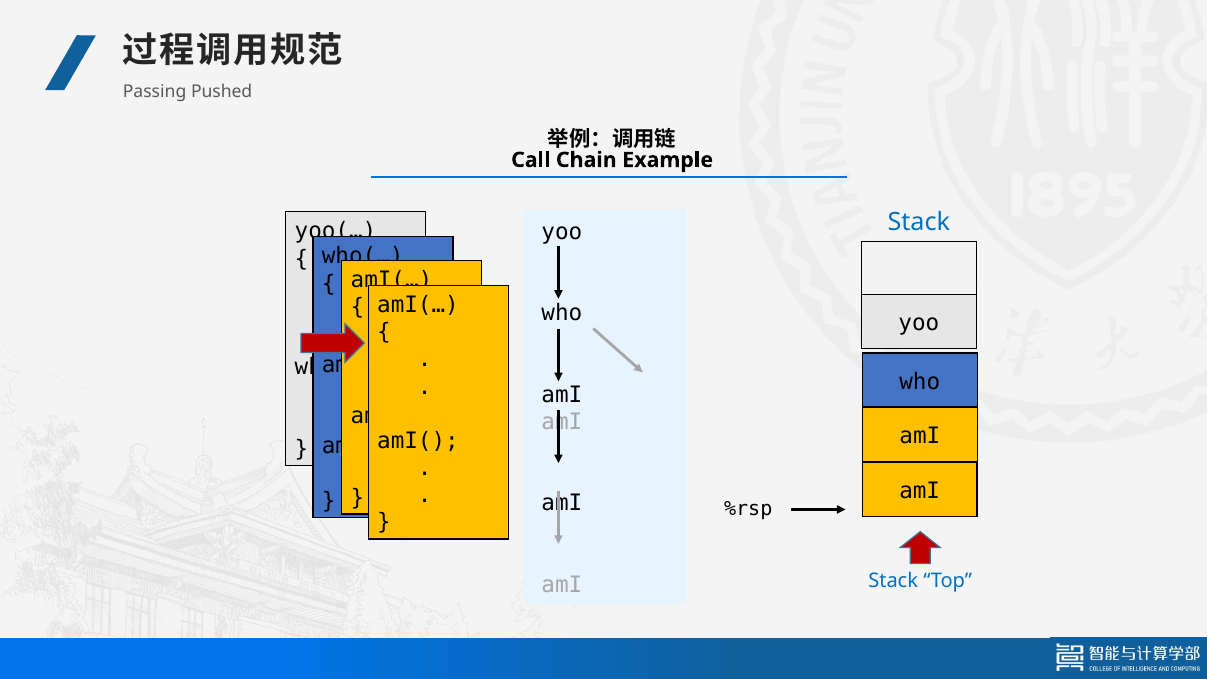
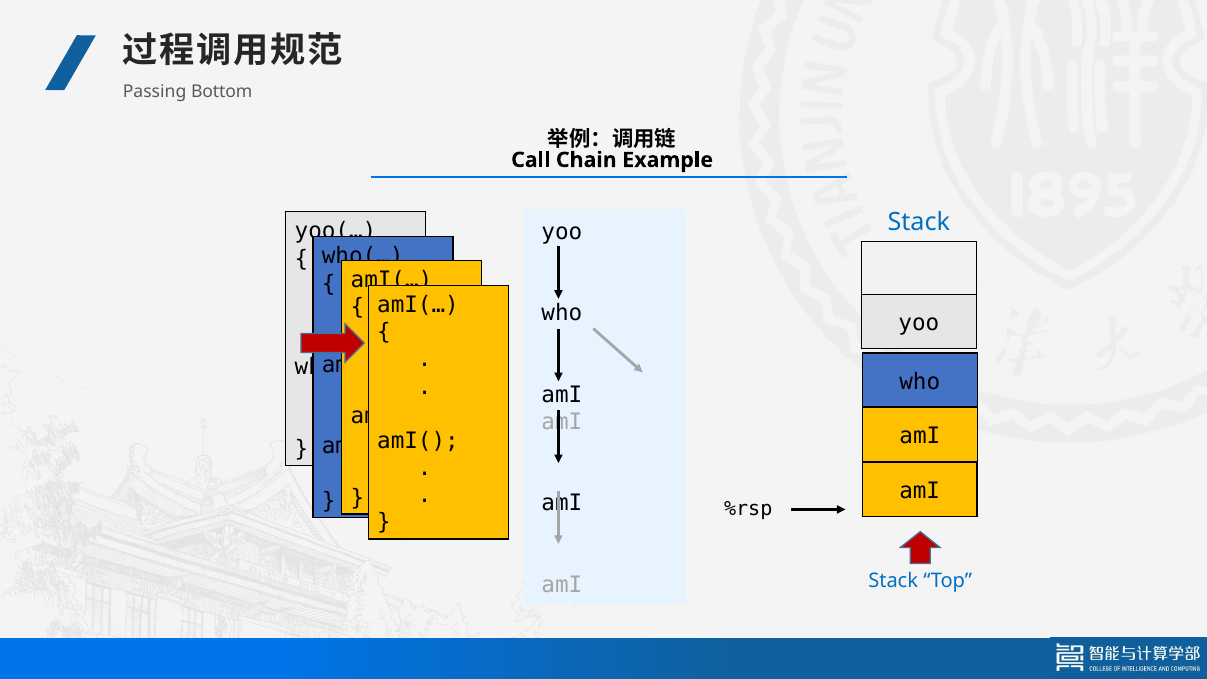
Pushed: Pushed -> Bottom (222, 92)
